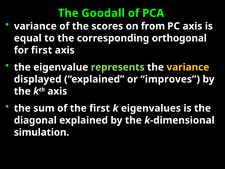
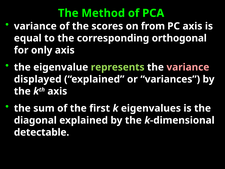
Goodall: Goodall -> Method (103, 13)
for first: first -> only (42, 50)
variance colour: yellow -> pink (188, 67)
improves: improves -> variances (170, 79)
simulation: simulation -> detectable (42, 132)
